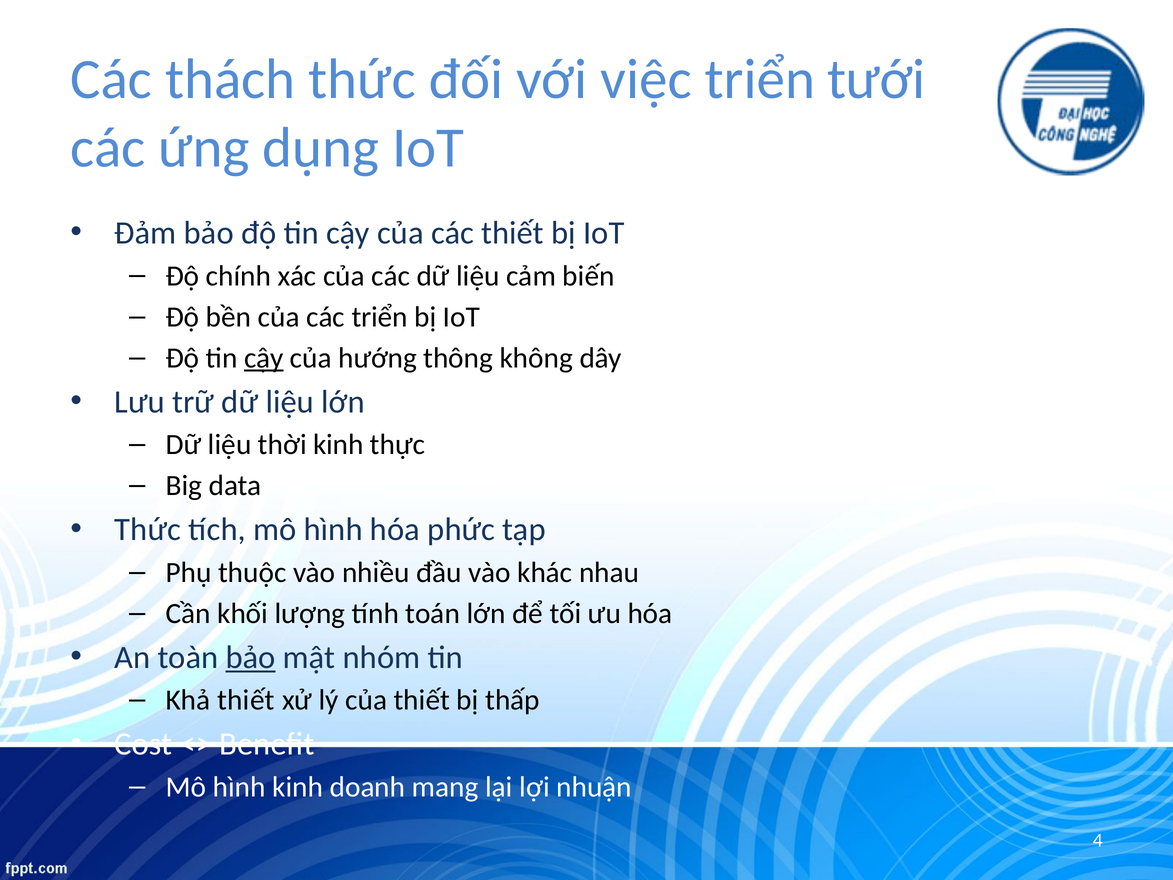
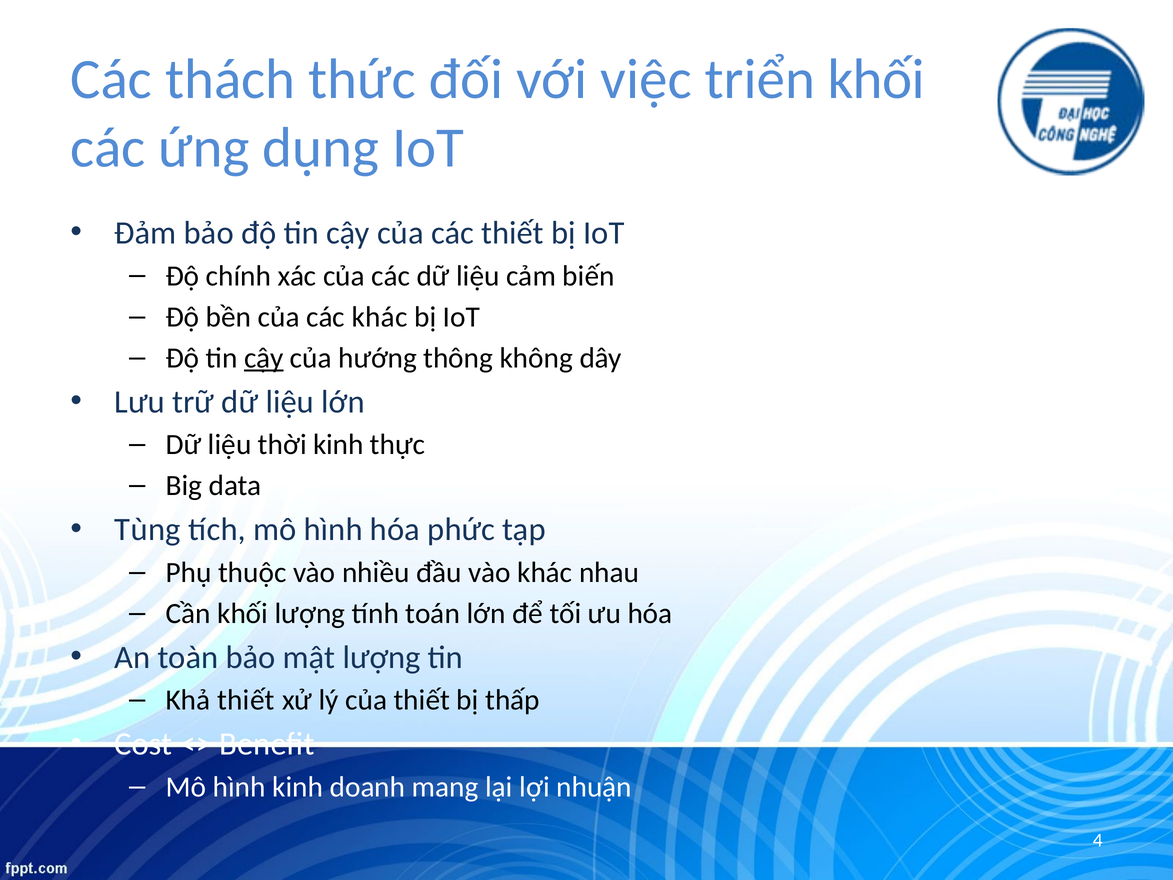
triển tưới: tưới -> khối (876, 79)
các triển: triển -> khác (379, 317)
Thức: Thức -> Tùng (148, 530)
bảo underline: present -> none (251, 657)
mật nhóm: nhóm -> lượng (382, 657)
